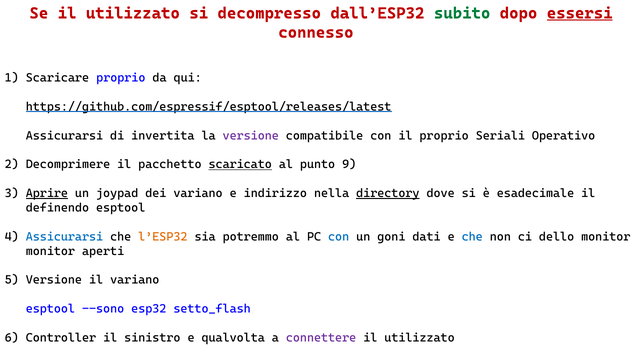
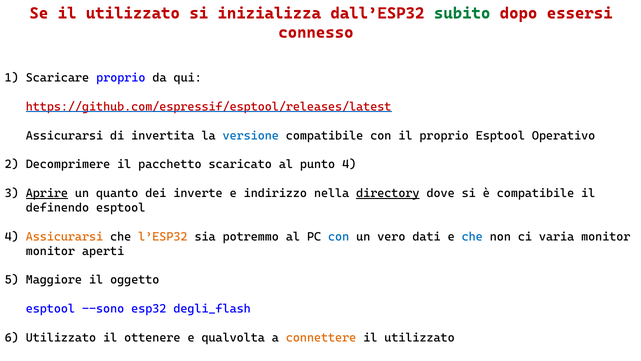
decompresso: decompresso -> inizializza (269, 13)
essersi underline: present -> none (580, 13)
https://github.com/espressif/esptool/releases/latest colour: black -> red (209, 107)
versione colour: purple -> blue (251, 135)
proprio Seriali: Seriali -> Esptool (500, 135)
scaricato underline: present -> none (240, 164)
punto 9: 9 -> 4 (349, 164)
joypad: joypad -> quanto (117, 193)
dei variano: variano -> inverte (198, 193)
è esadecimale: esadecimale -> compatibile (536, 193)
Assicurarsi colour: blue -> orange (64, 236)
goni: goni -> vero (391, 236)
dello: dello -> varia (557, 236)
5 Versione: Versione -> Maggiore (54, 280)
il variano: variano -> oggetto (135, 280)
setto_flash: setto_flash -> degli_flash (212, 308)
6 Controller: Controller -> Utilizzato (61, 337)
sinistro: sinistro -> ottenere (152, 337)
connettere colour: purple -> orange (321, 337)
